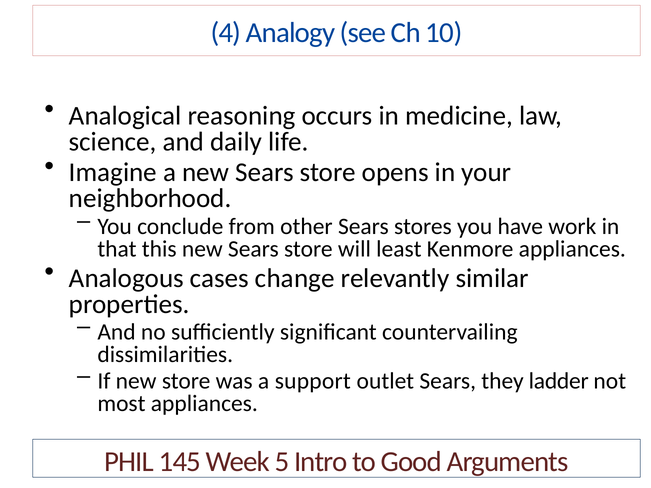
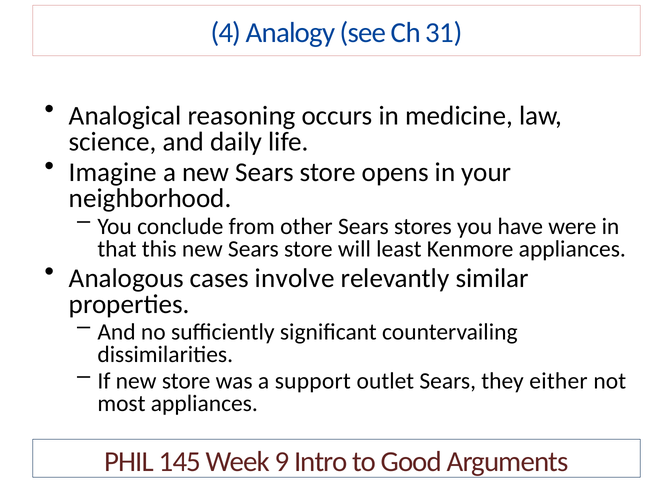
10: 10 -> 31 (444, 33)
work: work -> were (572, 226)
change: change -> involve (295, 278)
ladder: ladder -> either (558, 381)
5: 5 -> 9 (282, 462)
